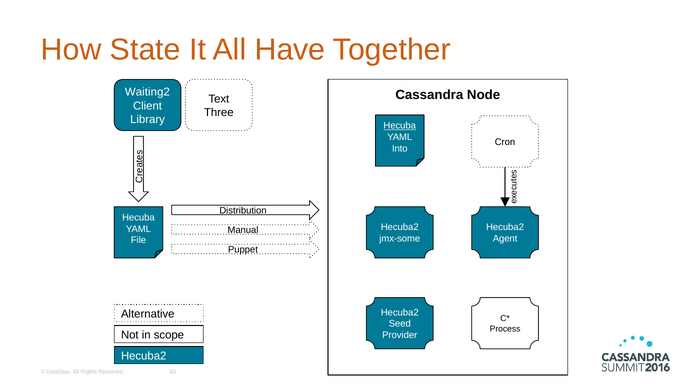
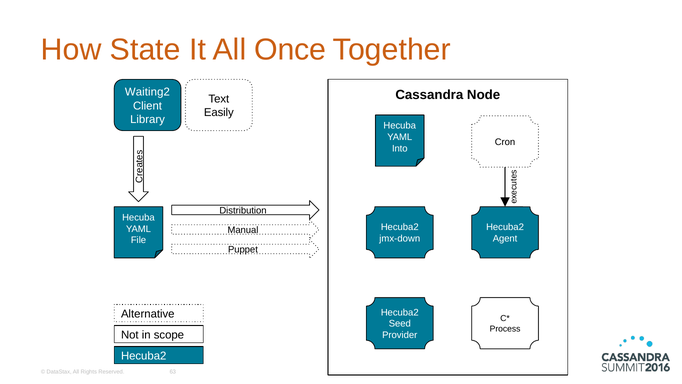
Have: Have -> Once (290, 49)
Three: Three -> Easily (219, 113)
Hecuba underline: present -> none (400, 126)
jmx-some: jmx-some -> jmx-down (400, 238)
